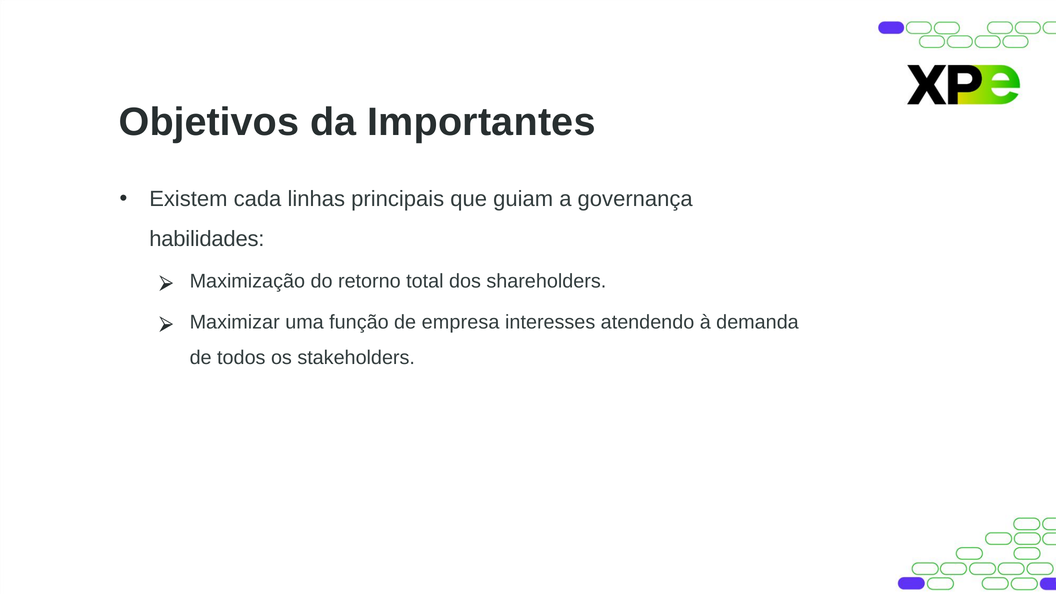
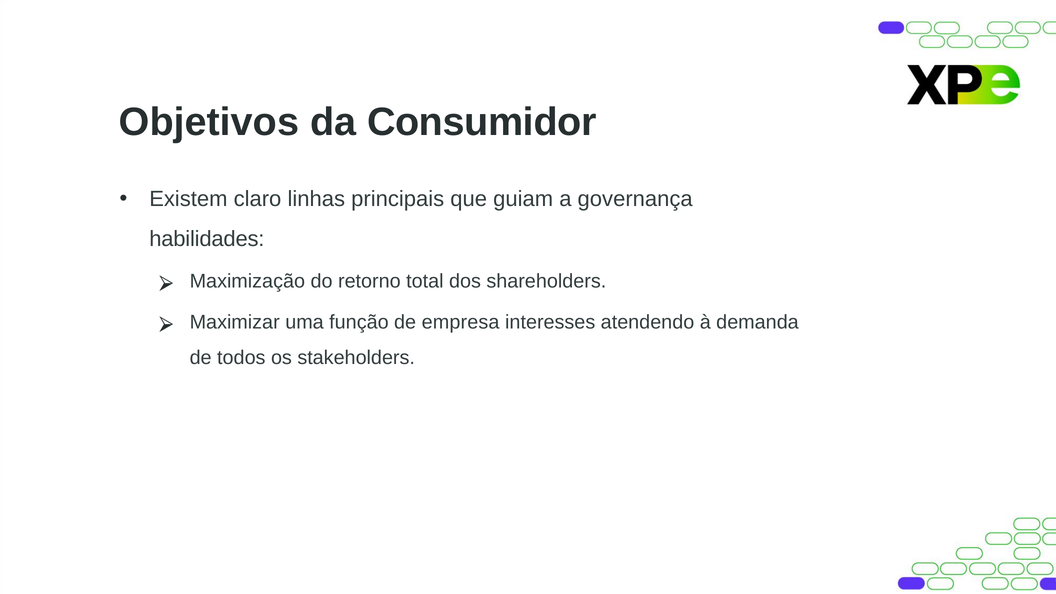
Importantes: Importantes -> Consumidor (482, 122)
cada: cada -> claro (258, 199)
